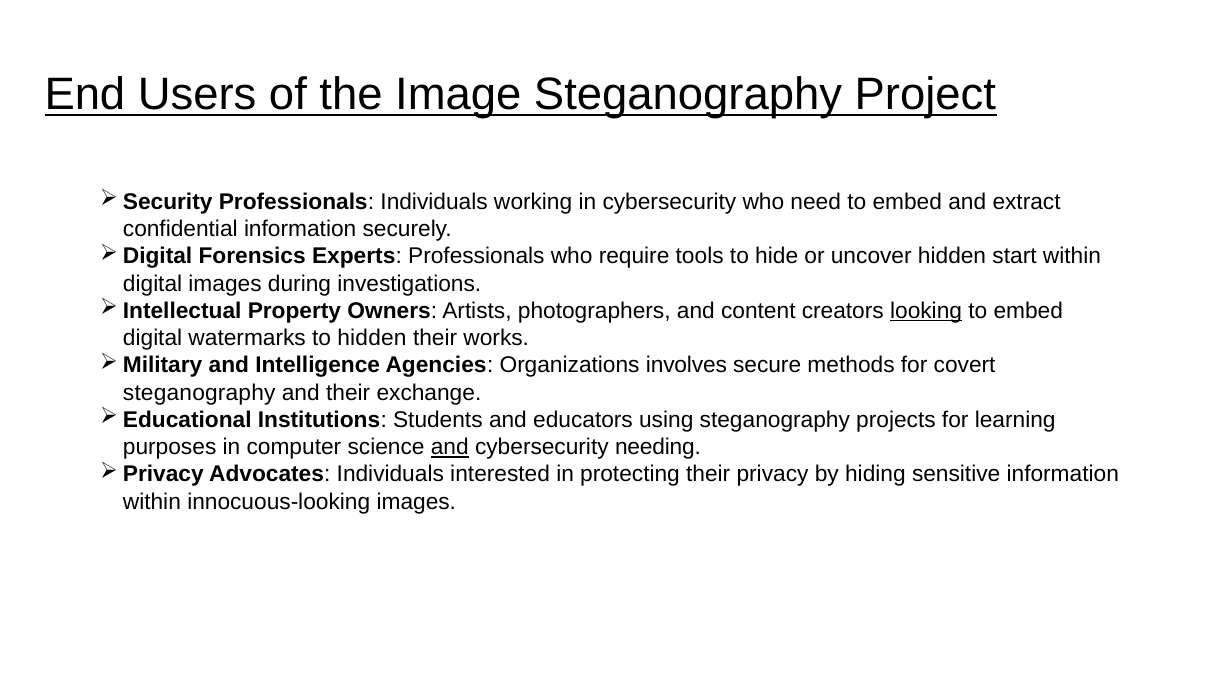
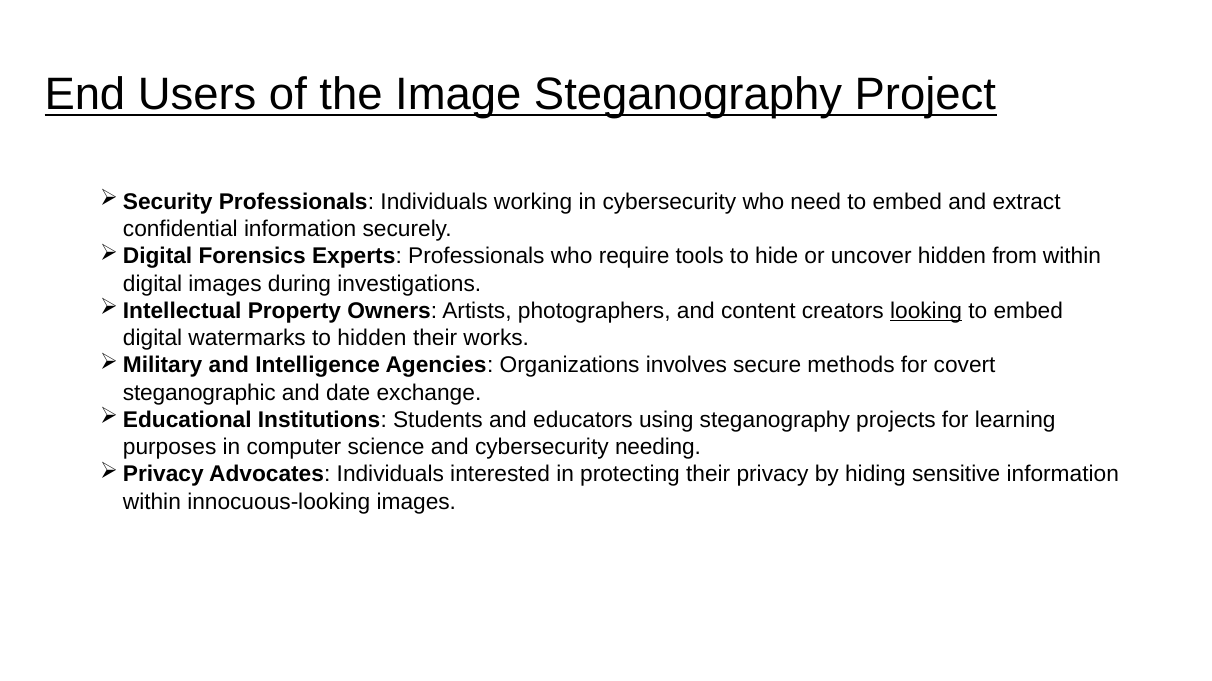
start: start -> from (1015, 257)
steganography: steganography -> steganographic (199, 393)
and their: their -> date (348, 393)
and underline: present -> none (450, 448)
